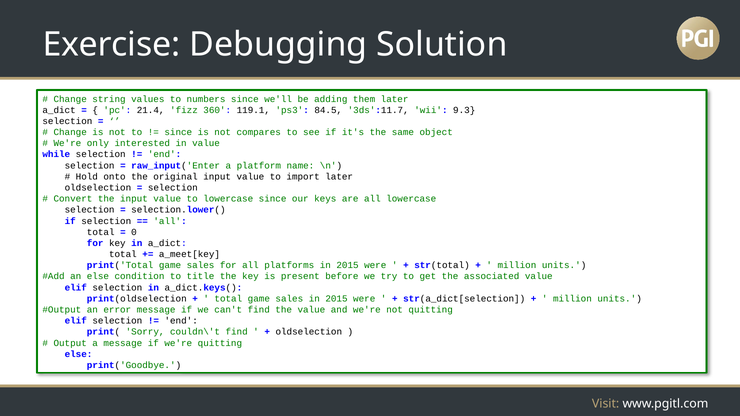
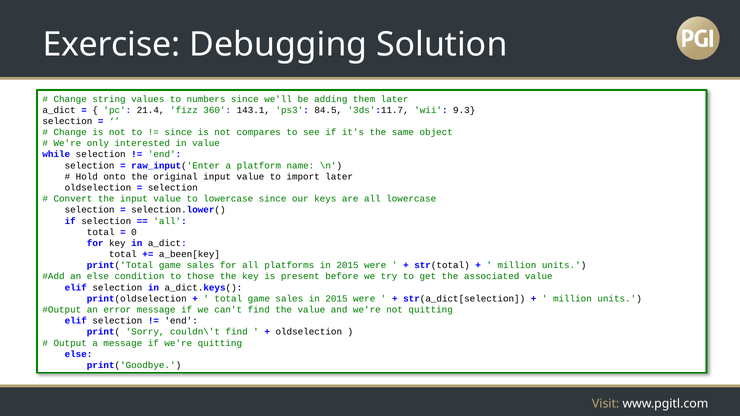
119.1: 119.1 -> 143.1 (253, 110)
a_meet[key: a_meet[key -> a_been[key (189, 254)
title: title -> those (200, 277)
